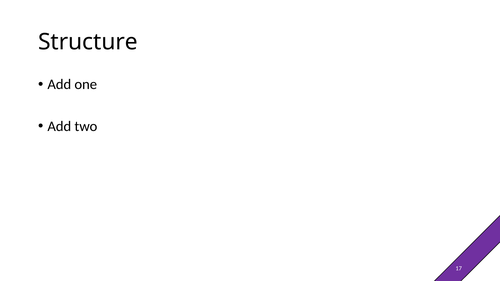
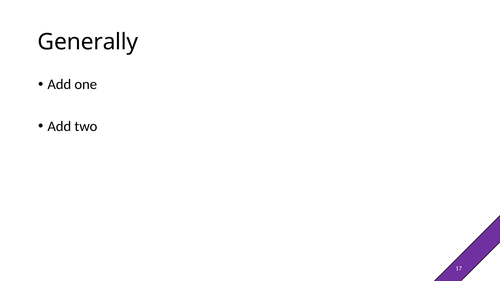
Structure: Structure -> Generally (88, 42)
